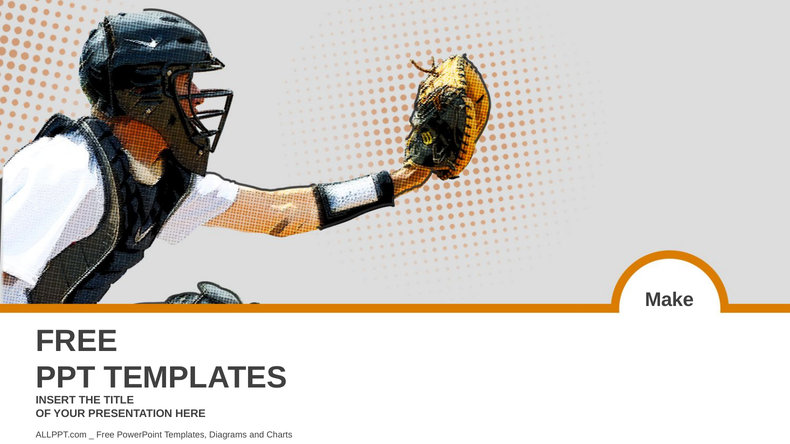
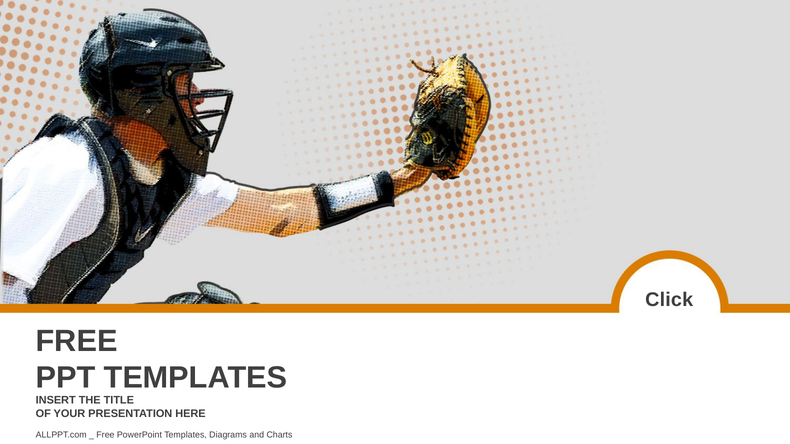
Make: Make -> Click (669, 300)
